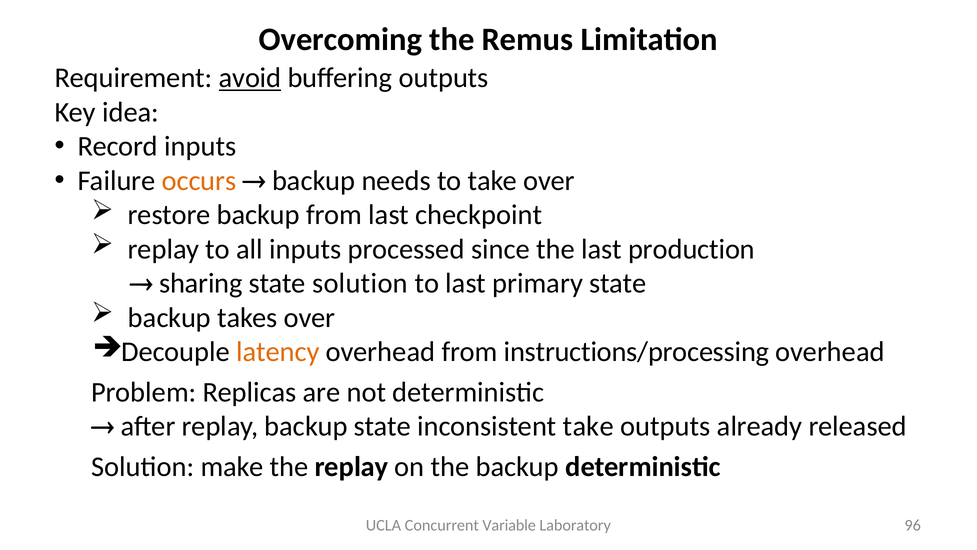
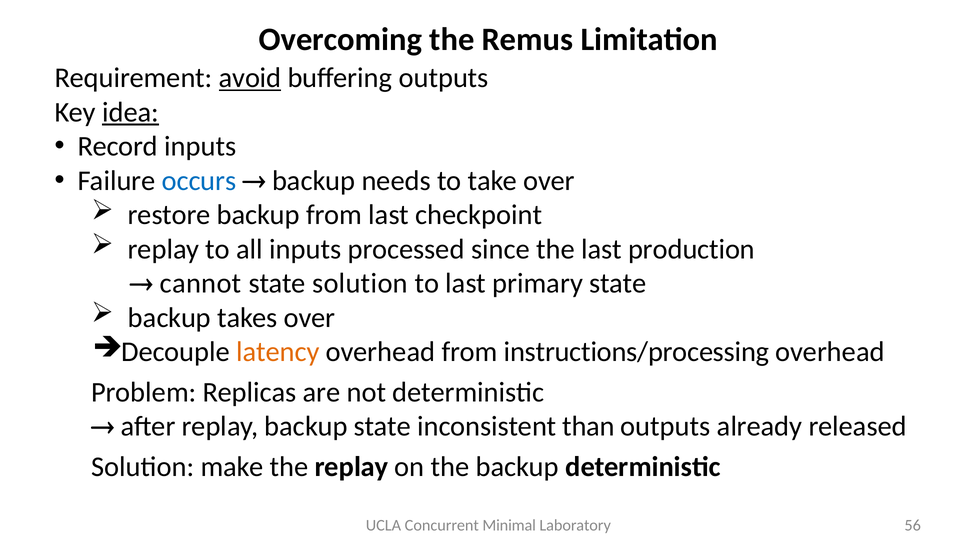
idea underline: none -> present (131, 112)
occurs colour: orange -> blue (199, 181)
sharing: sharing -> cannot (201, 283)
inconsistent take: take -> than (589, 426)
Variable: Variable -> Minimal (509, 525)
96: 96 -> 56 (913, 525)
